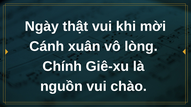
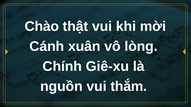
Ngày: Ngày -> Chào (42, 27)
chào: chào -> thắm (129, 87)
